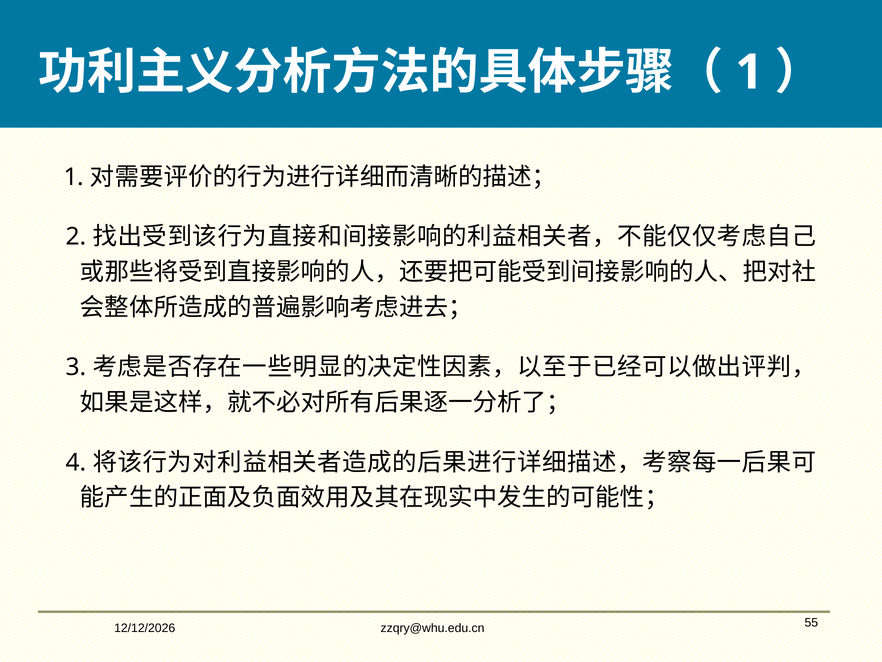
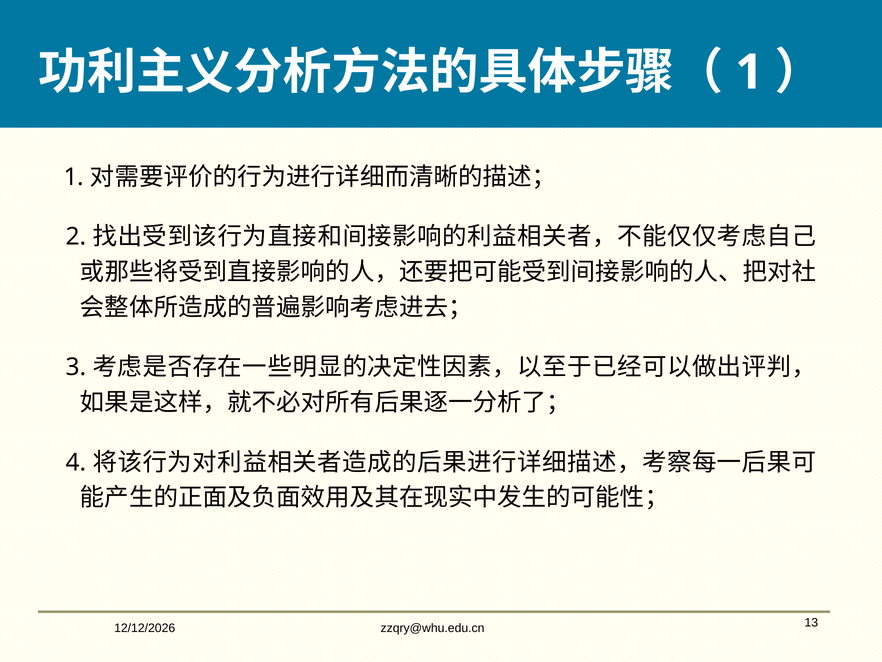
55: 55 -> 13 (811, 622)
